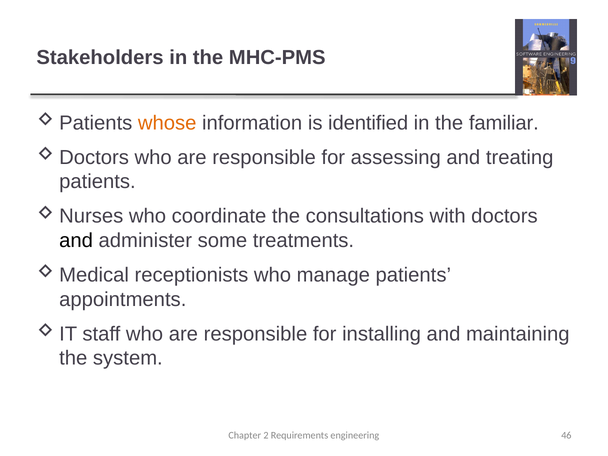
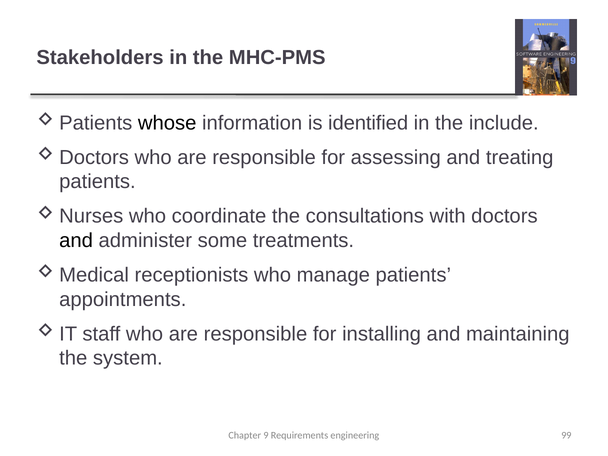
whose colour: orange -> black (167, 123)
familiar: familiar -> include (504, 123)
2: 2 -> 9 (266, 435)
46: 46 -> 99 (566, 435)
